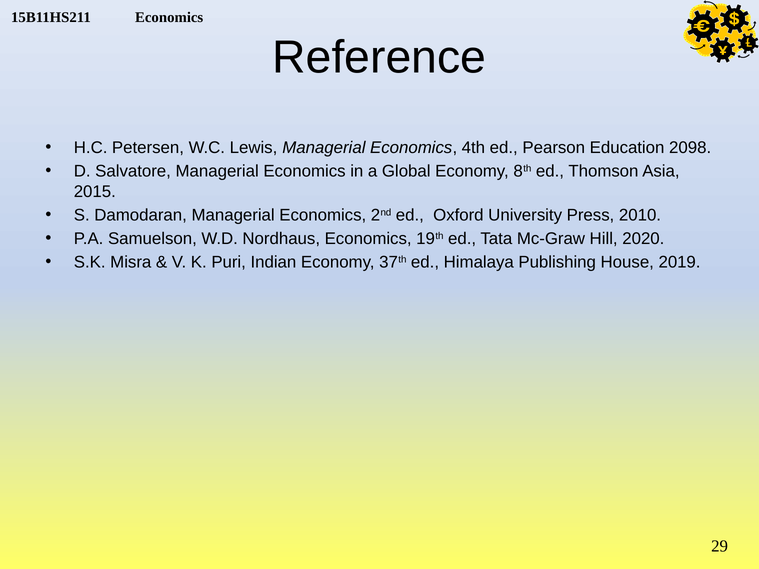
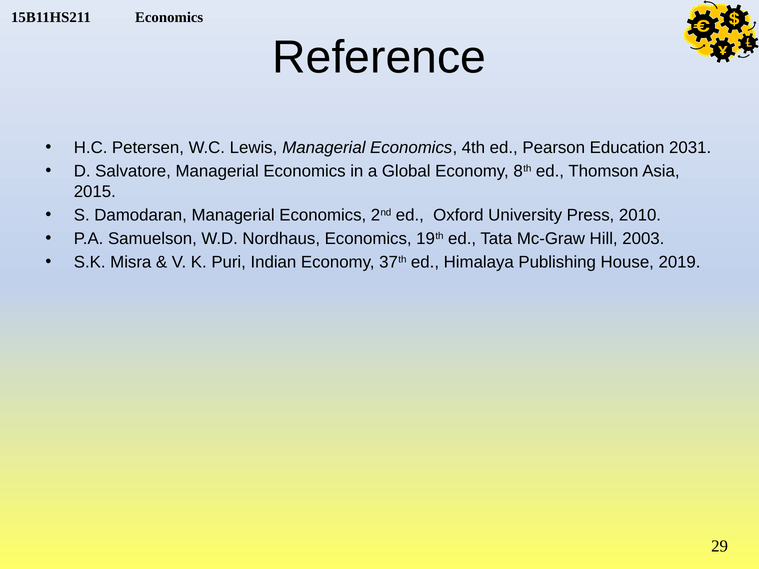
2098: 2098 -> 2031 (690, 148)
2020: 2020 -> 2003 (643, 239)
